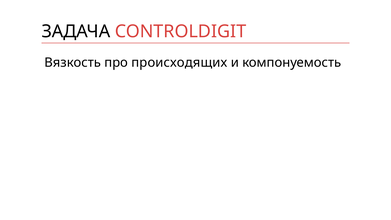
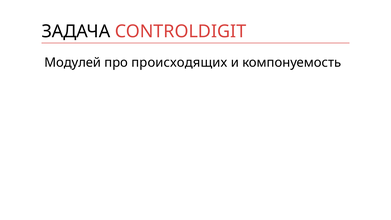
Вязкость: Вязкость -> Модулей (73, 62)
